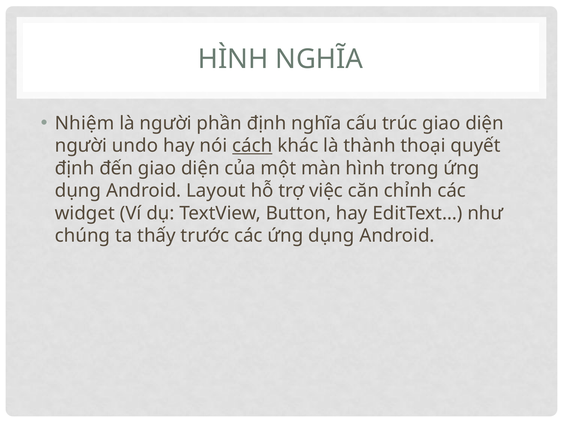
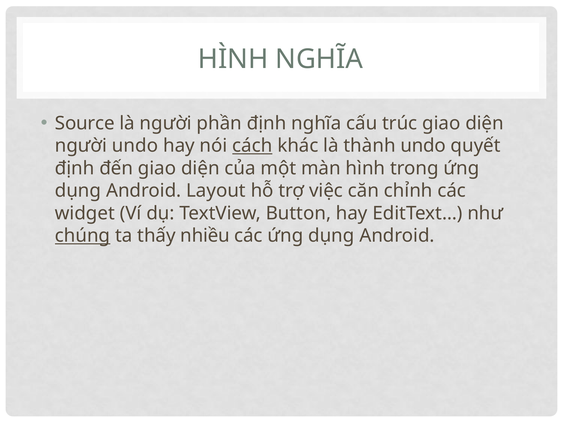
Nhiệm: Nhiệm -> Source (85, 123)
thành thoại: thoại -> undo (423, 146)
chúng underline: none -> present (83, 236)
trước: trước -> nhiều (205, 236)
